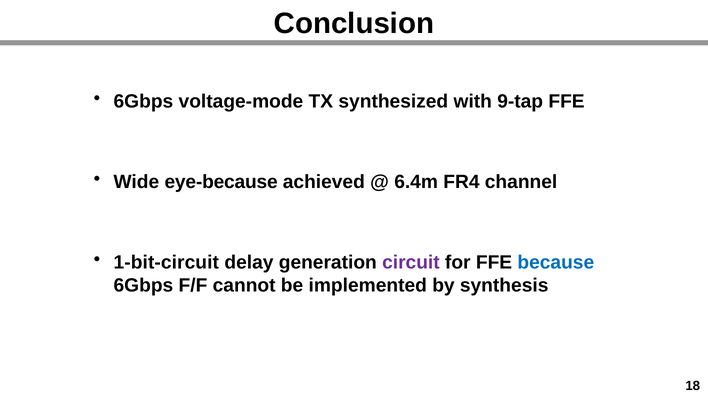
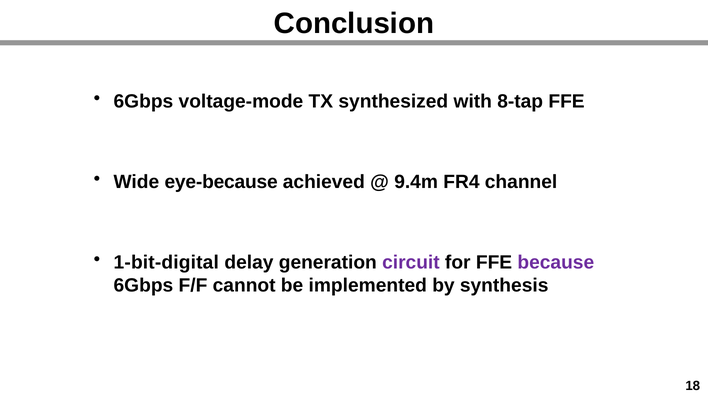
9-tap: 9-tap -> 8-tap (520, 102)
6.4m: 6.4m -> 9.4m (416, 182)
1-bit-circuit: 1-bit-circuit -> 1-bit-digital (166, 263)
because colour: blue -> purple (556, 263)
